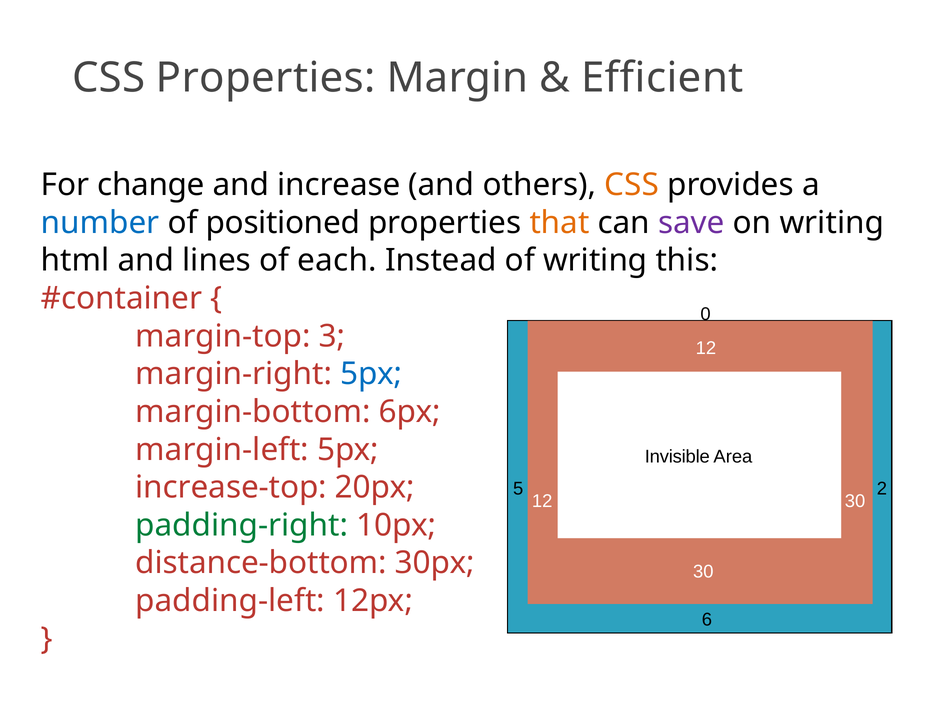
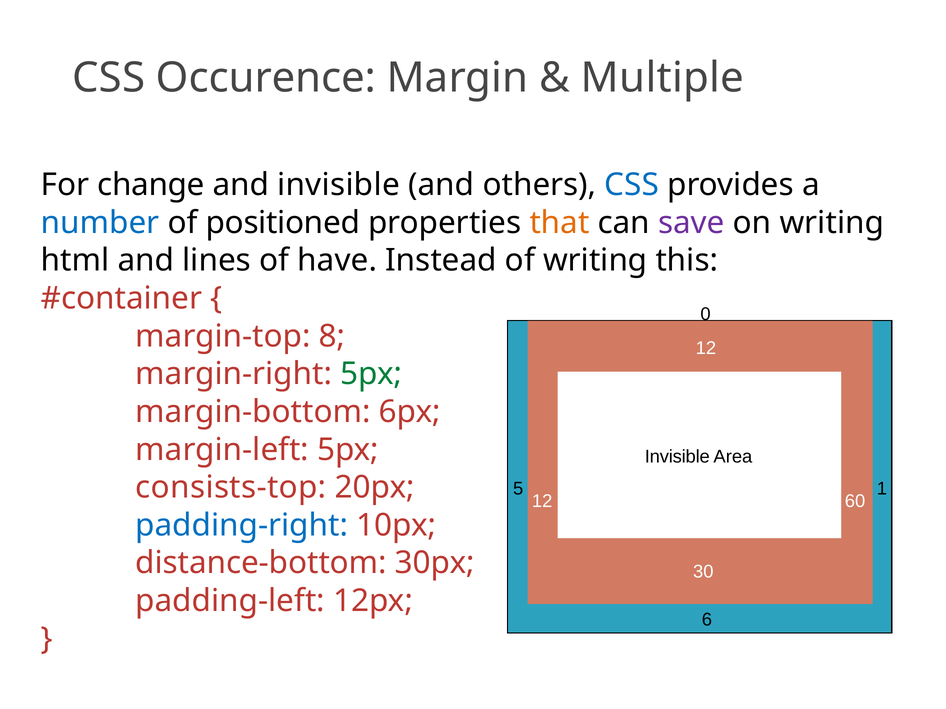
CSS Properties: Properties -> Occurence (266, 78)
Efficient: Efficient -> Multiple (662, 78)
and increase: increase -> invisible (339, 185)
CSS colour: orange -> blue (632, 185)
each: each -> have (337, 261)
3: 3 -> 8 (332, 336)
5px colour: blue -> green (371, 374)
increase-top: increase-top -> consists-top (231, 488)
2: 2 -> 1 (882, 489)
12 30: 30 -> 60 (855, 501)
padding-right colour: green -> blue (242, 526)
